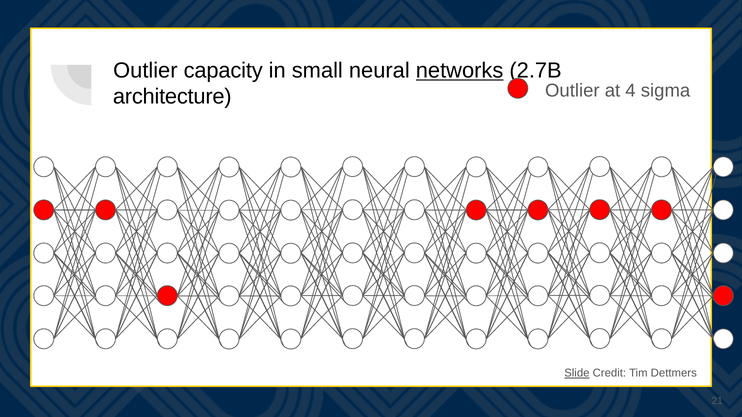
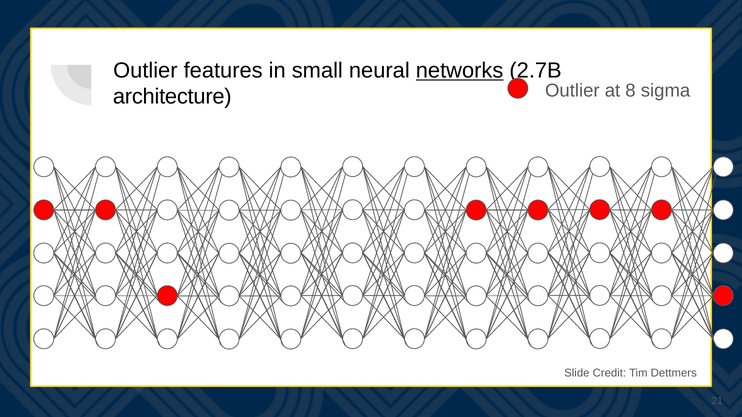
capacity: capacity -> features (223, 71)
4: 4 -> 8 (631, 91)
Slide underline: present -> none (577, 374)
